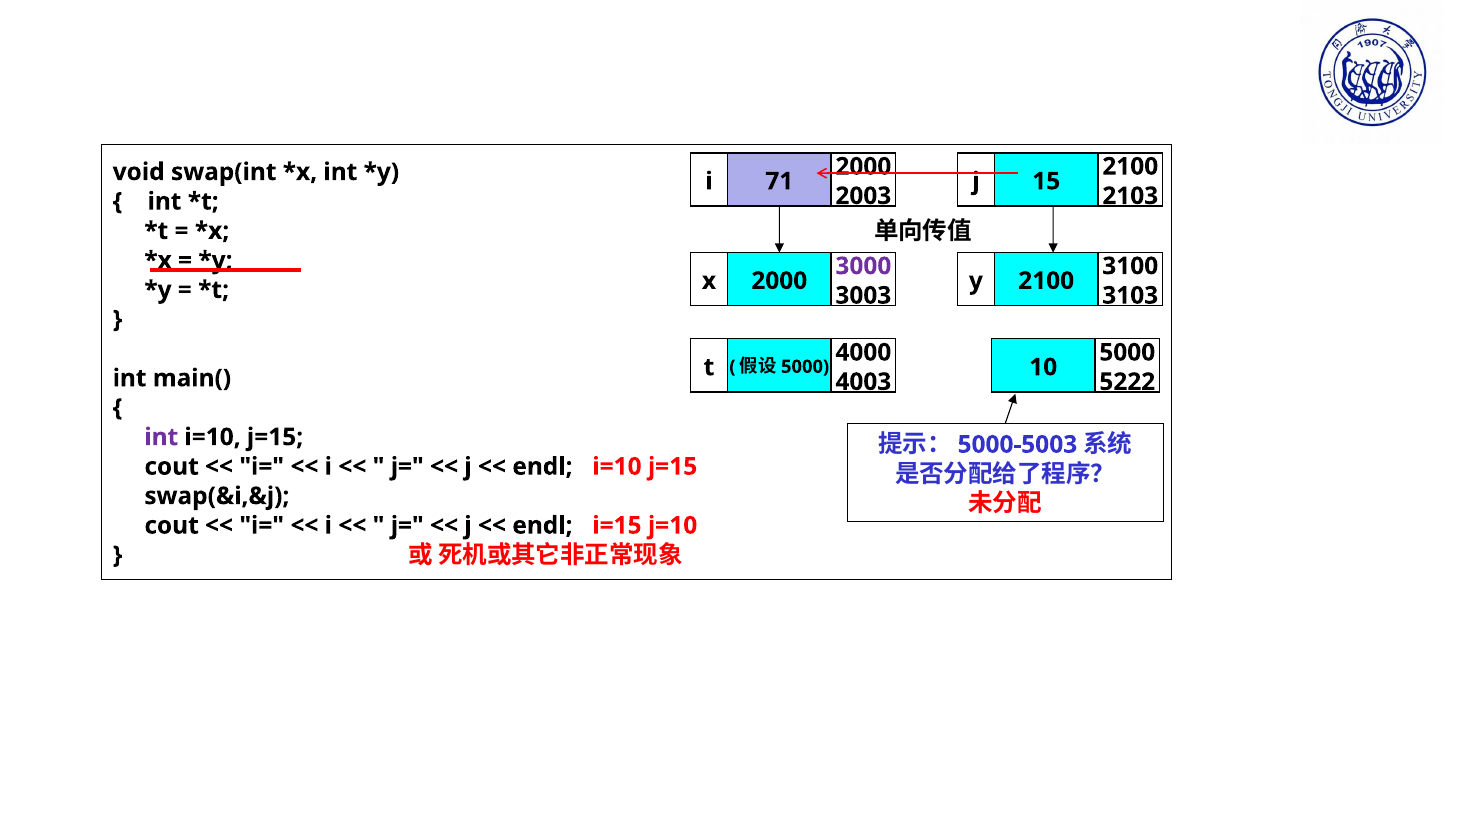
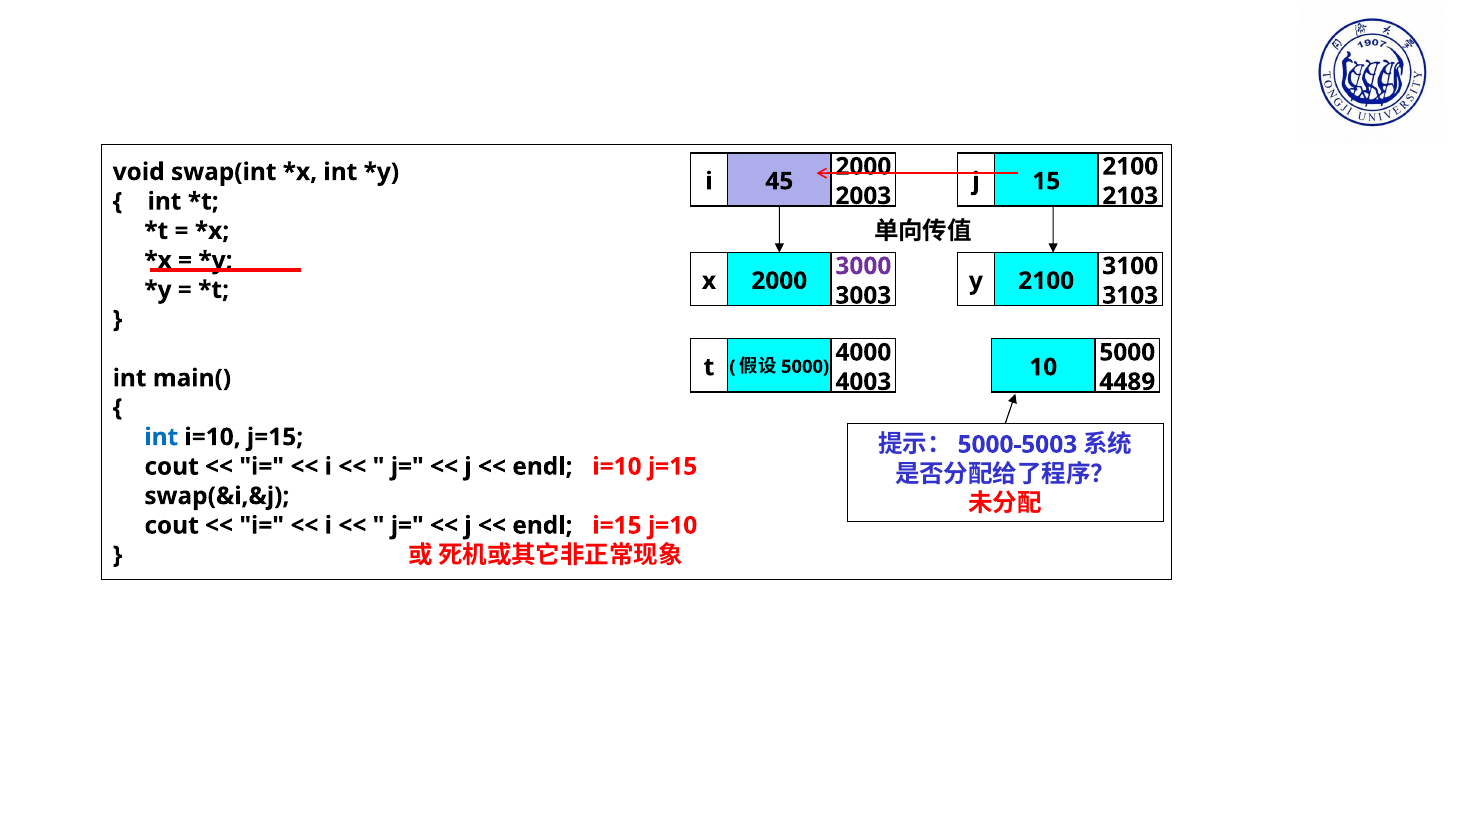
71: 71 -> 45 (779, 181)
5222: 5222 -> 4489 (1127, 382)
int colour: purple -> blue (161, 437)
